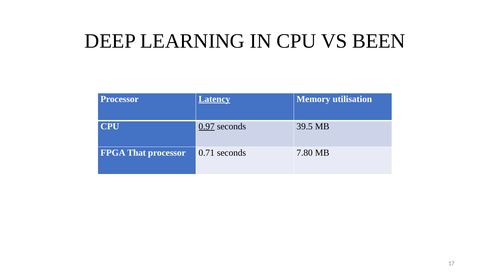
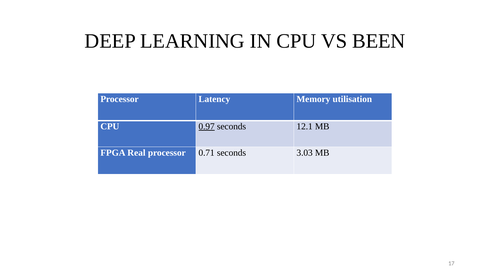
Latency underline: present -> none (214, 99)
39.5: 39.5 -> 12.1 (305, 127)
That: That -> Real (136, 153)
7.80: 7.80 -> 3.03 (305, 153)
